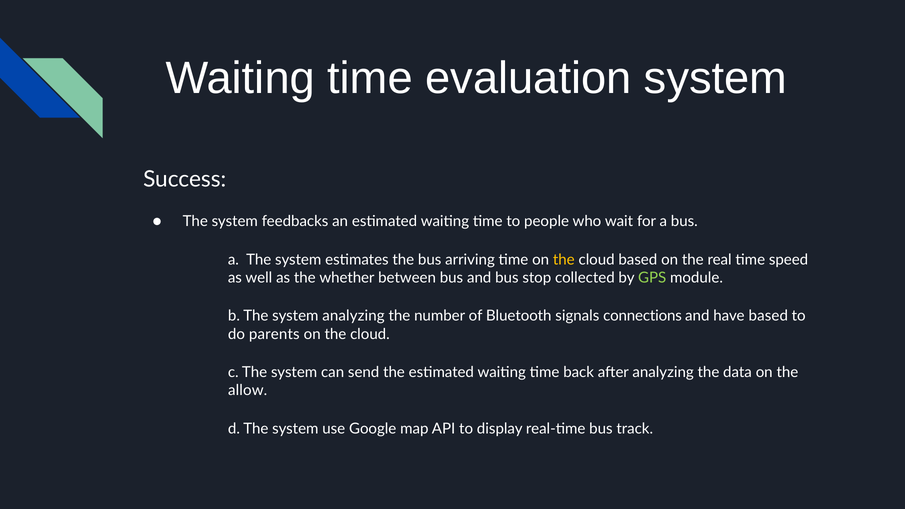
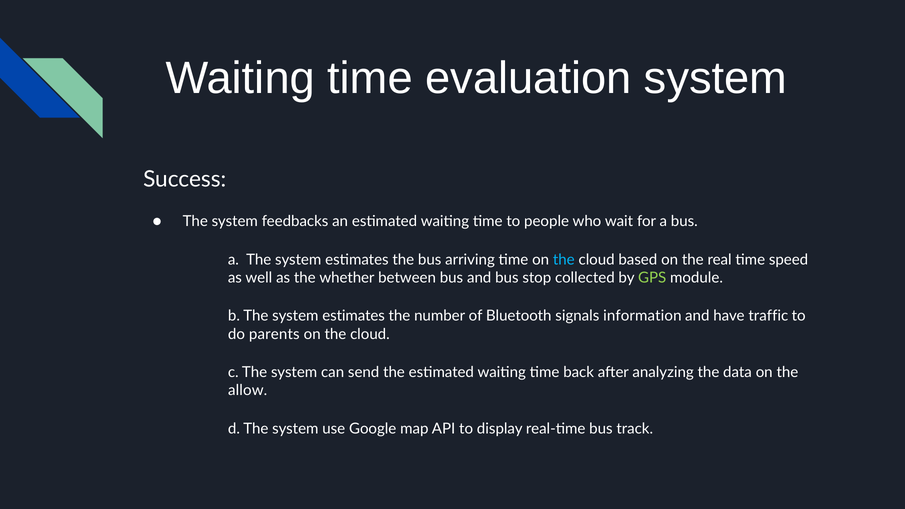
the colour: yellow -> light blue (564, 260)
b The system analyzing: analyzing -> estimates (354, 316)
connections: connections -> information (642, 316)
have based: based -> traffic (768, 316)
